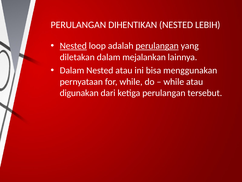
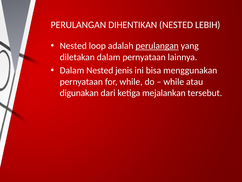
Nested underline: present -> none (73, 46)
dalam mejalankan: mejalankan -> pernyataan (144, 57)
Nested atau: atau -> jenis (124, 70)
ketiga perulangan: perulangan -> mejalankan (164, 93)
